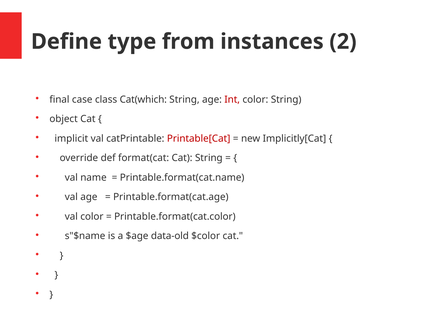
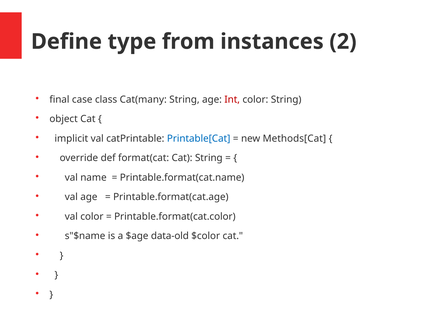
Cat(which: Cat(which -> Cat(many (143, 99)
Printable[Cat colour: red -> blue (199, 138)
Implicitly[Cat: Implicitly[Cat -> Methods[Cat (294, 138)
